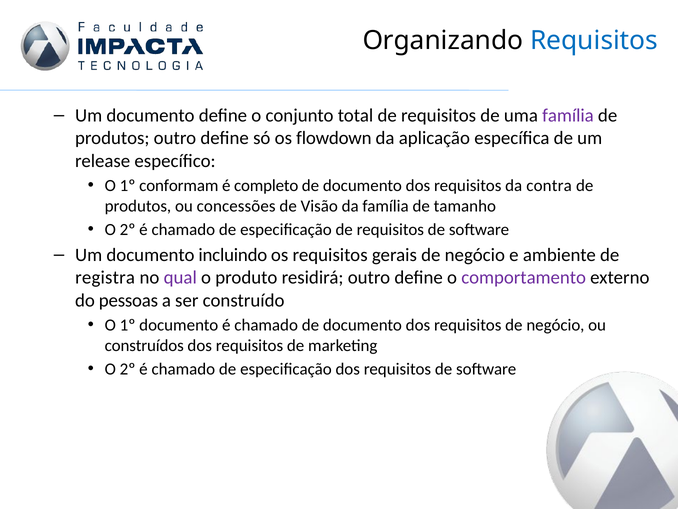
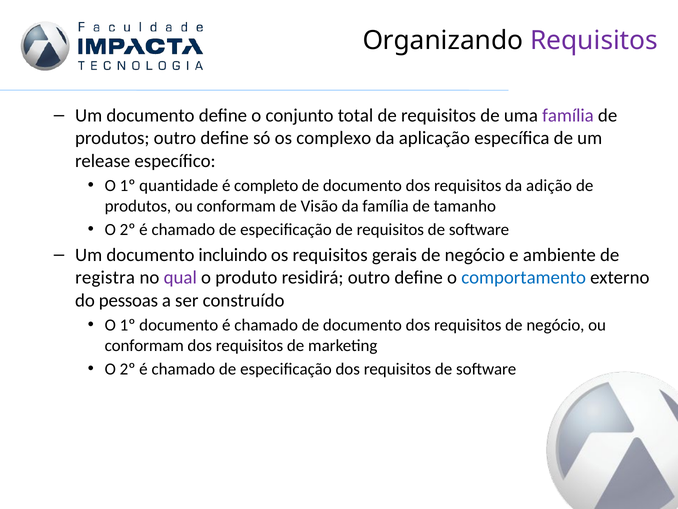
Requisitos colour: blue -> purple (594, 40)
flowdown: flowdown -> complexo (334, 138)
conformam: conformam -> quantidade (179, 185)
contra: contra -> adição (549, 185)
produtos ou concessões: concessões -> conformam (236, 206)
comportamento colour: purple -> blue (524, 277)
construídos: construídos -> conformam (144, 345)
